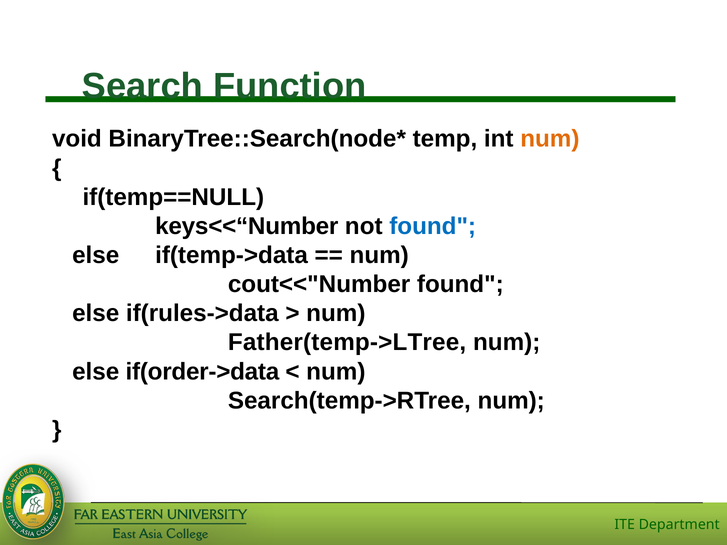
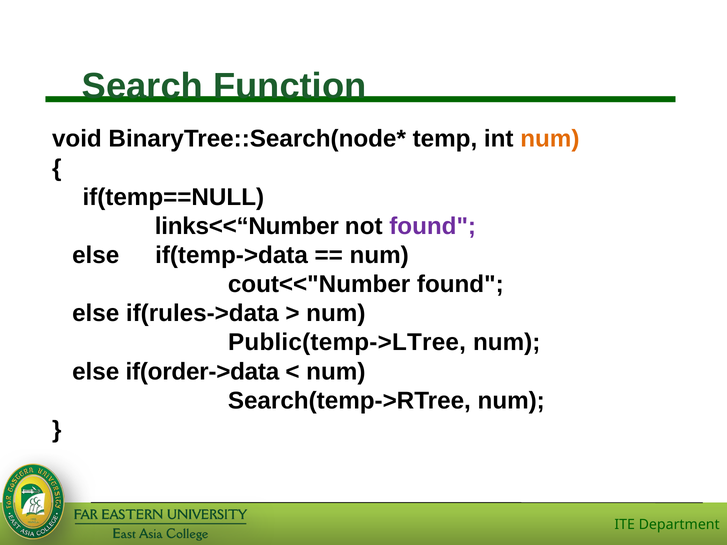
keys<<“Number: keys<<“Number -> links<<“Number (247, 226)
found colour: blue -> purple (433, 226)
Father(temp->LTree: Father(temp->LTree -> Public(temp->LTree (347, 343)
